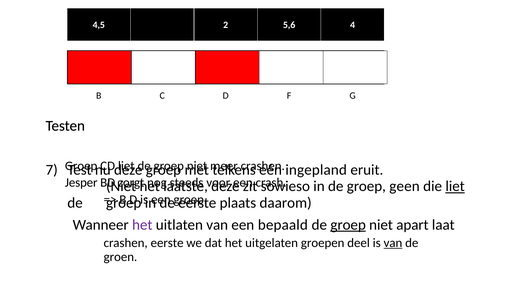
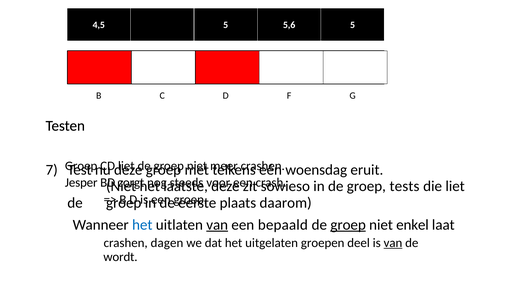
4,5 2: 2 -> 5 (226, 25)
5,6 4: 4 -> 5 (353, 25)
ingepland: ingepland -> woensdag (316, 170)
geen: geen -> tests (405, 186)
liet underline: present -> none (455, 186)
het colour: purple -> blue (142, 225)
van underline: none -> present (217, 225)
apart: apart -> enkel (412, 225)
crashen eerste: eerste -> dagen (167, 243)
groen: groen -> wordt (120, 257)
